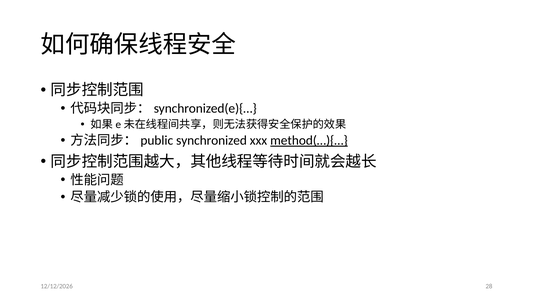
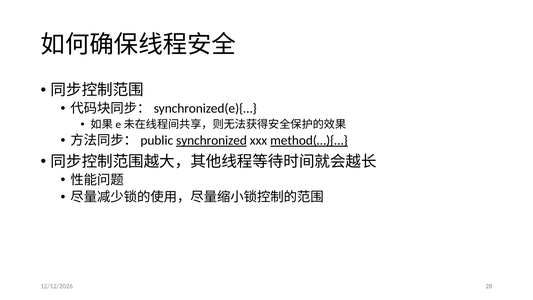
synchronized underline: none -> present (211, 140)
